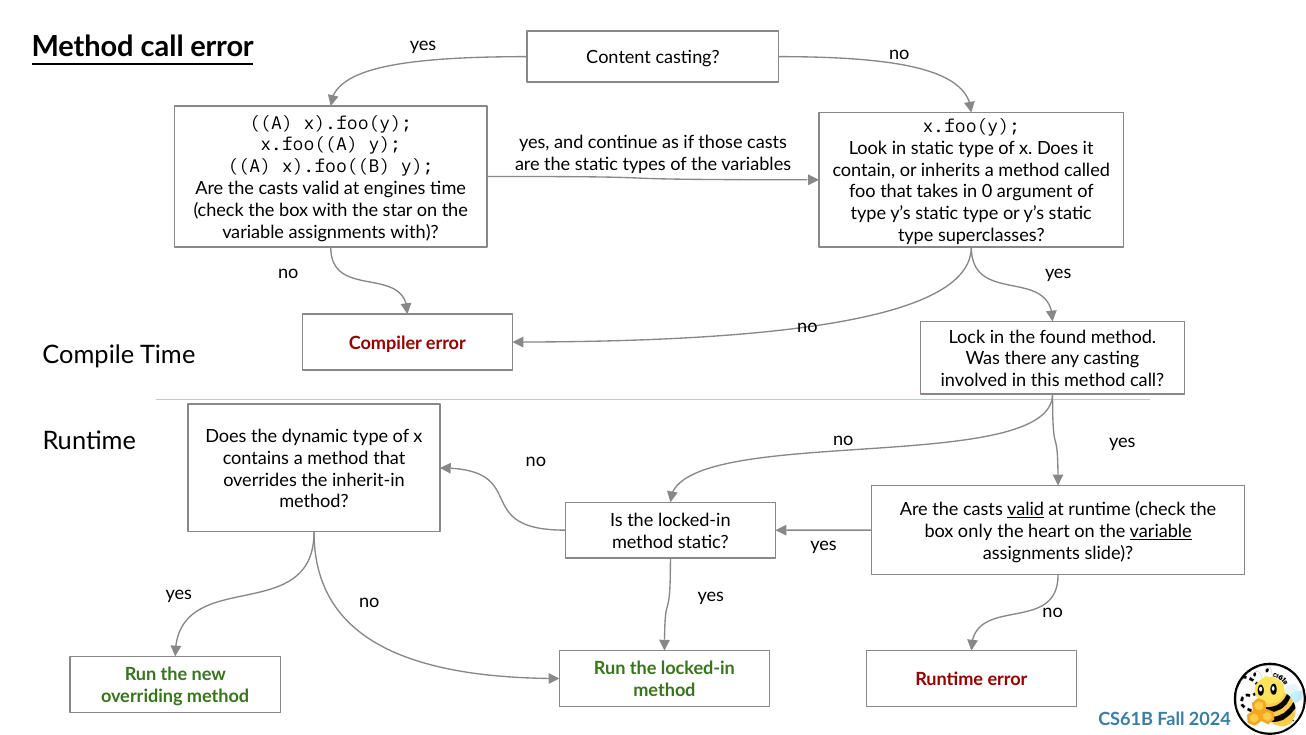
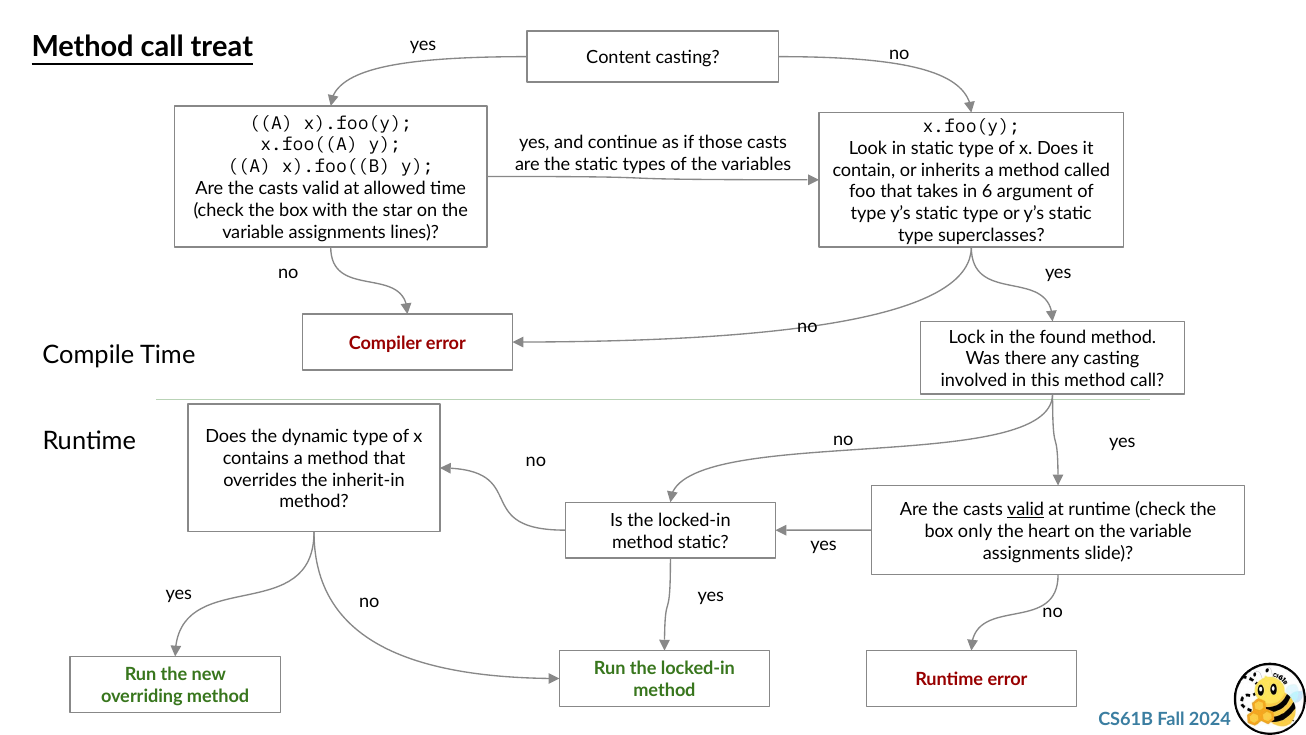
call error: error -> treat (222, 47)
engines: engines -> allowed (395, 189)
0: 0 -> 6 (987, 192)
assignments with: with -> lines (415, 232)
variable underline: present -> none (1161, 531)
